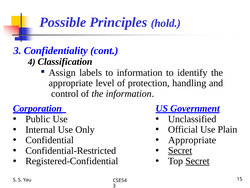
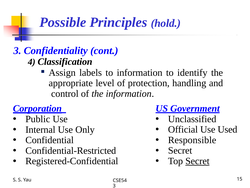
Plain: Plain -> Used (227, 129)
Appropriate: Appropriate -> Responsible (192, 140)
Secret underline: present -> none (180, 150)
